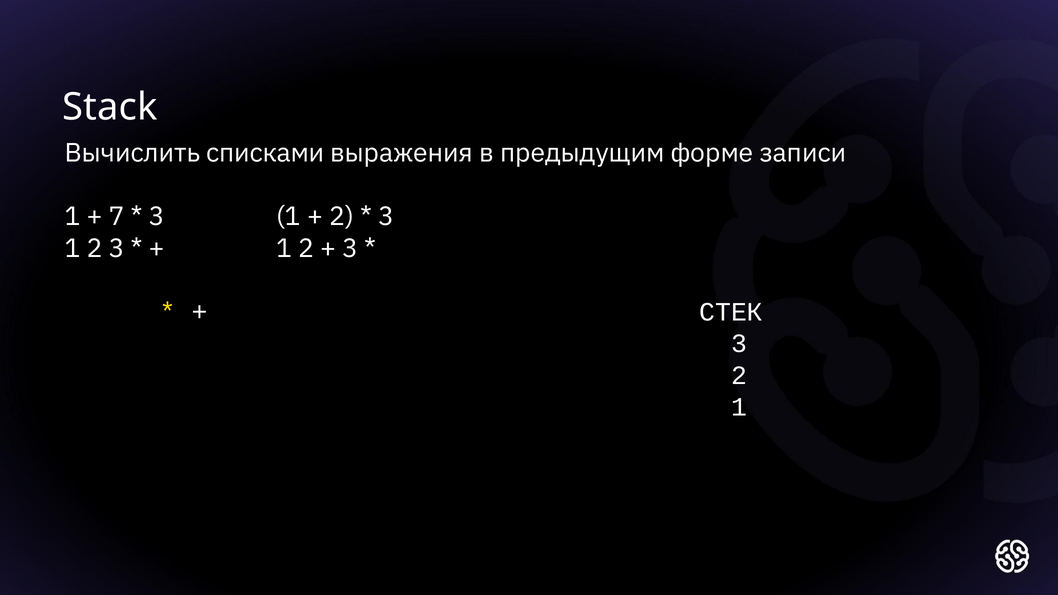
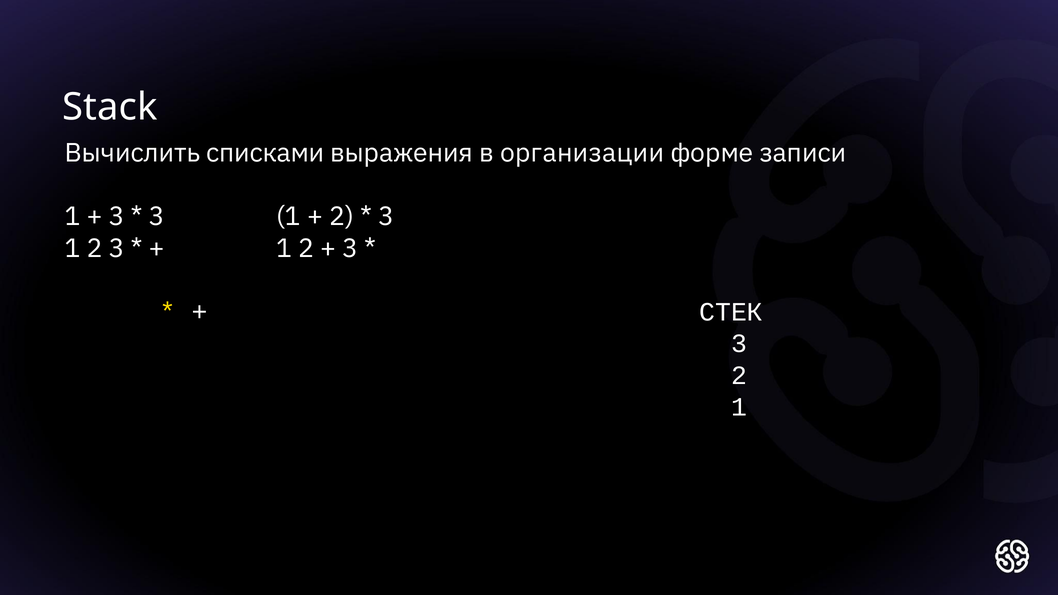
предыдущим: предыдущим -> организации (582, 153)
7: 7 -> 3 (117, 217)
